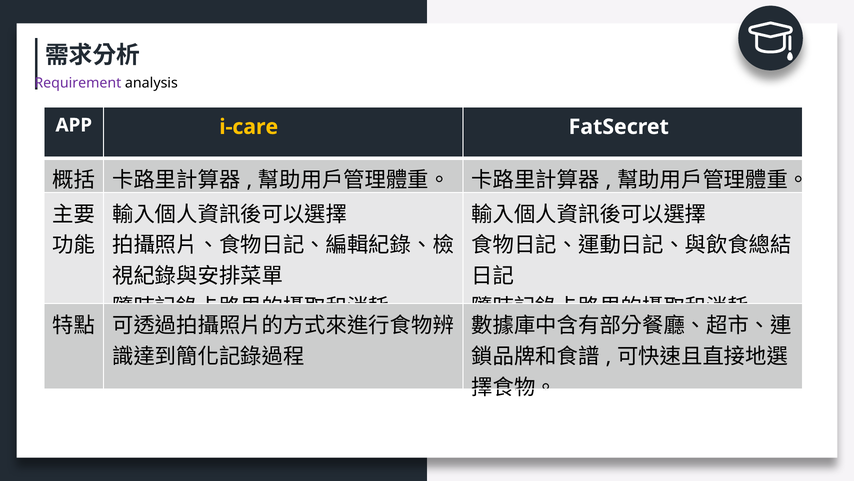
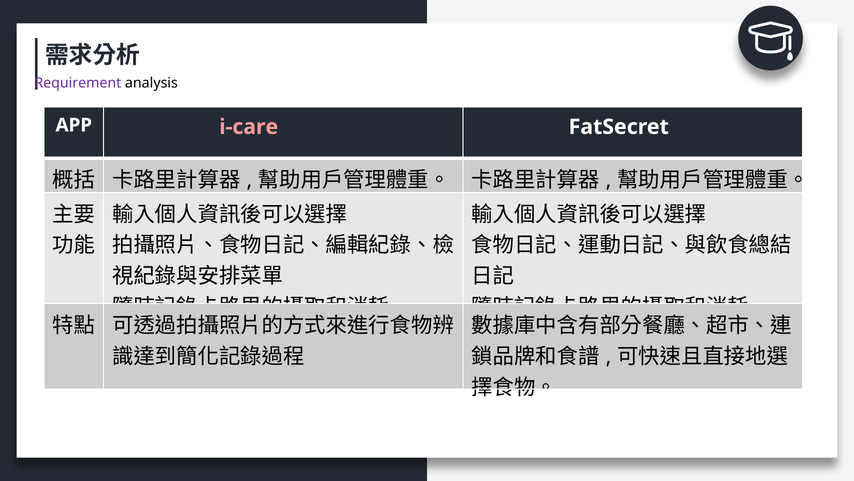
i-care colour: yellow -> pink (249, 127)
